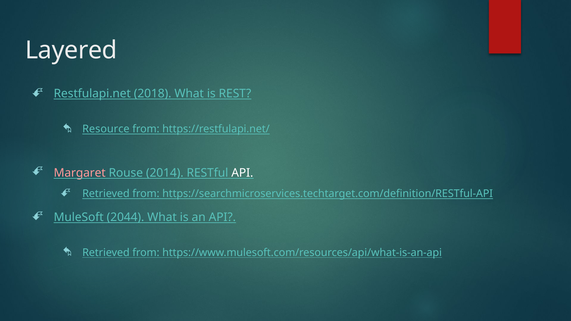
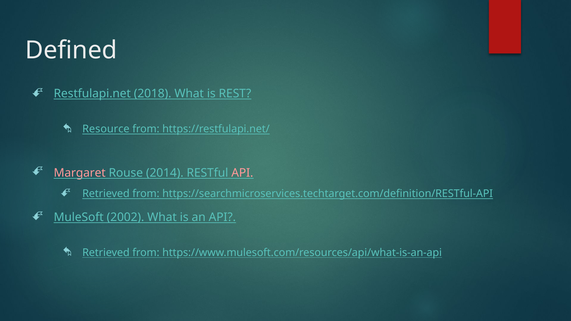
Layered: Layered -> Defined (71, 50)
API colour: white -> pink (242, 173)
2044: 2044 -> 2002 (125, 217)
